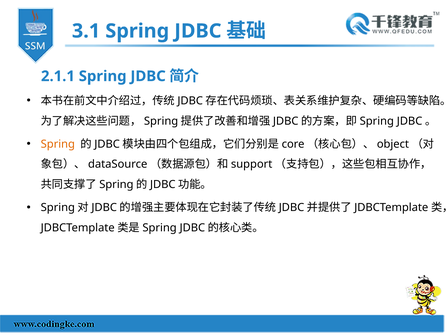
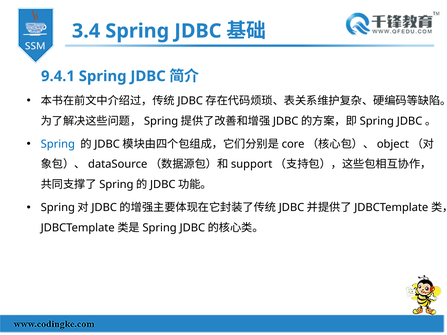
3.1: 3.1 -> 3.4 (86, 31)
2.1.1: 2.1.1 -> 9.4.1 (58, 76)
Spring colour: orange -> blue (58, 144)
